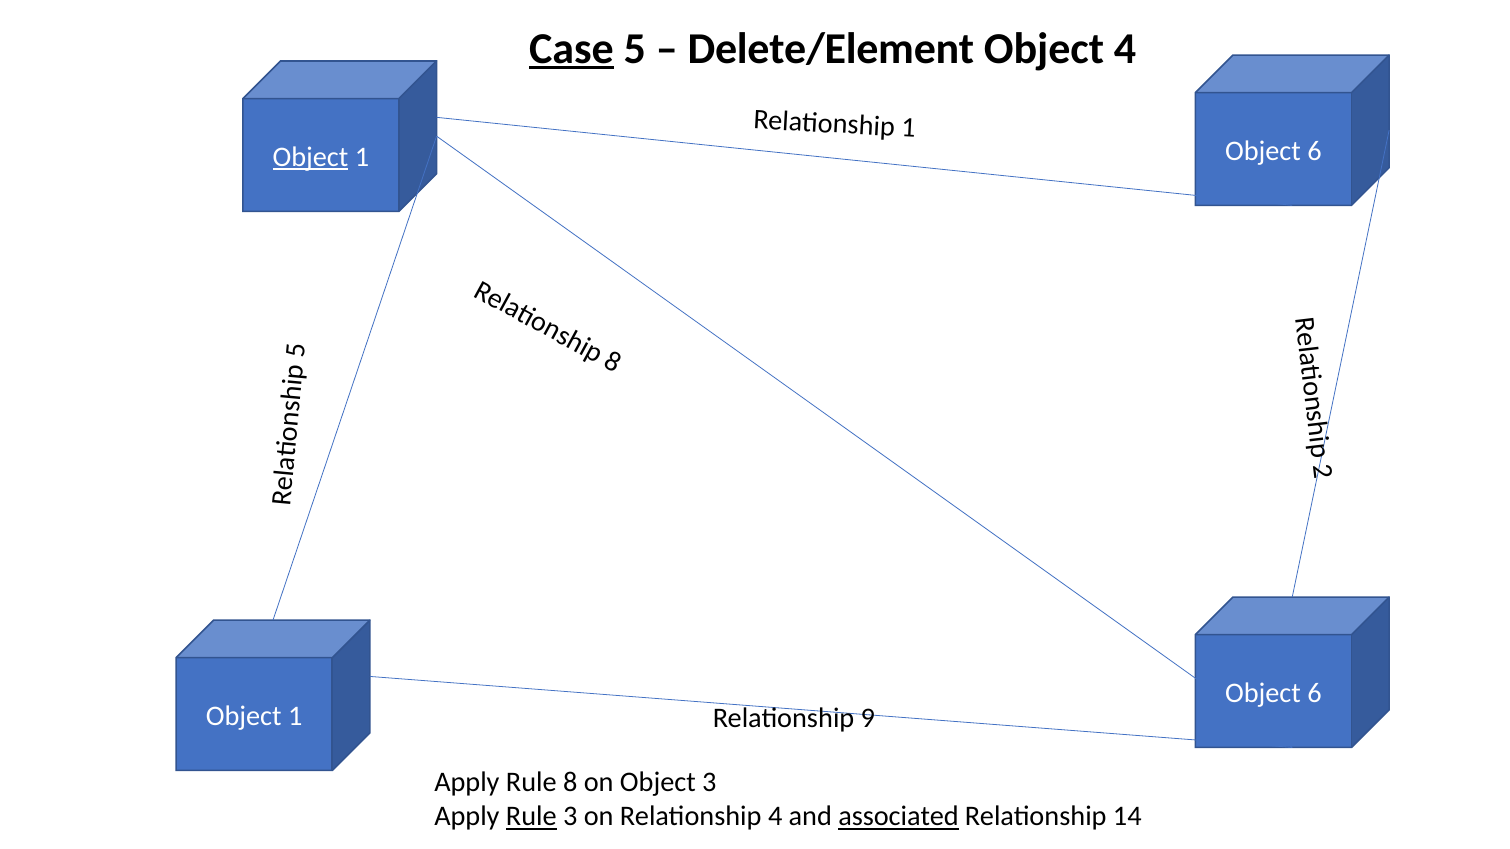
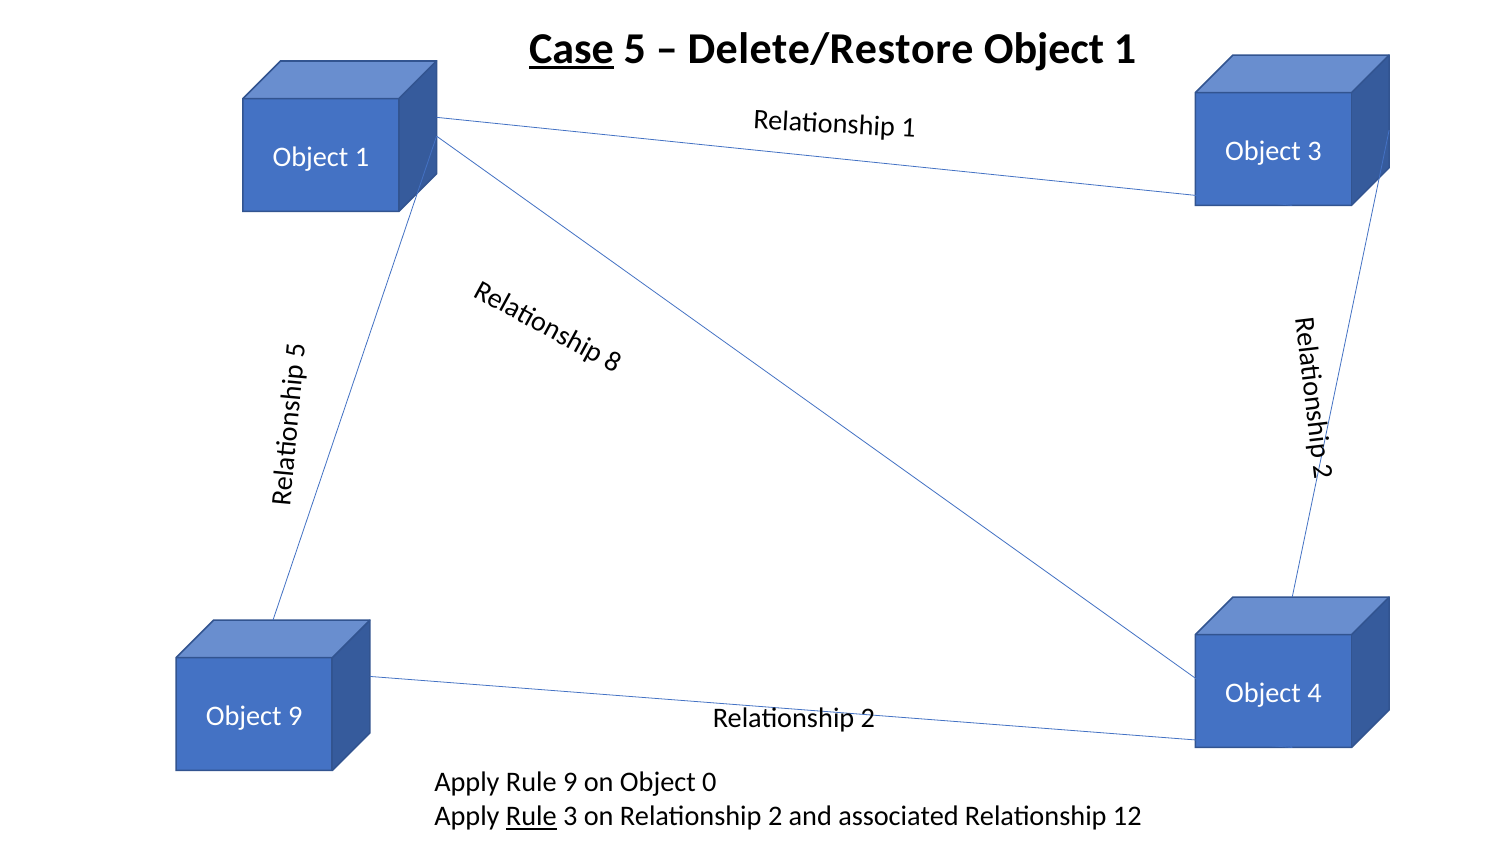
Delete/Element: Delete/Element -> Delete/Restore (831, 49)
4: 4 -> 1 (1125, 49)
6: 6 -> 3 (1315, 151)
Object underline: present -> none (310, 157)
6: 6 -> 4 (1315, 693)
1: 1 -> 9 (295, 716)
9: 9 -> 2 (868, 718)
Rule 8: 8 -> 9 (570, 783)
Object 3: 3 -> 0 (709, 783)
on Relationship 4: 4 -> 2 (775, 817)
associated underline: present -> none (899, 817)
14: 14 -> 12 (1127, 817)
